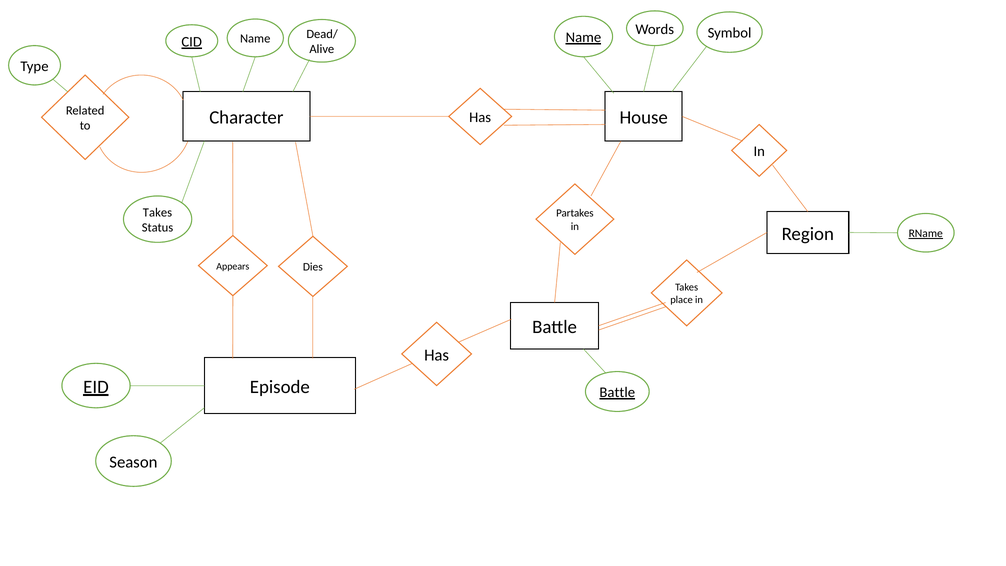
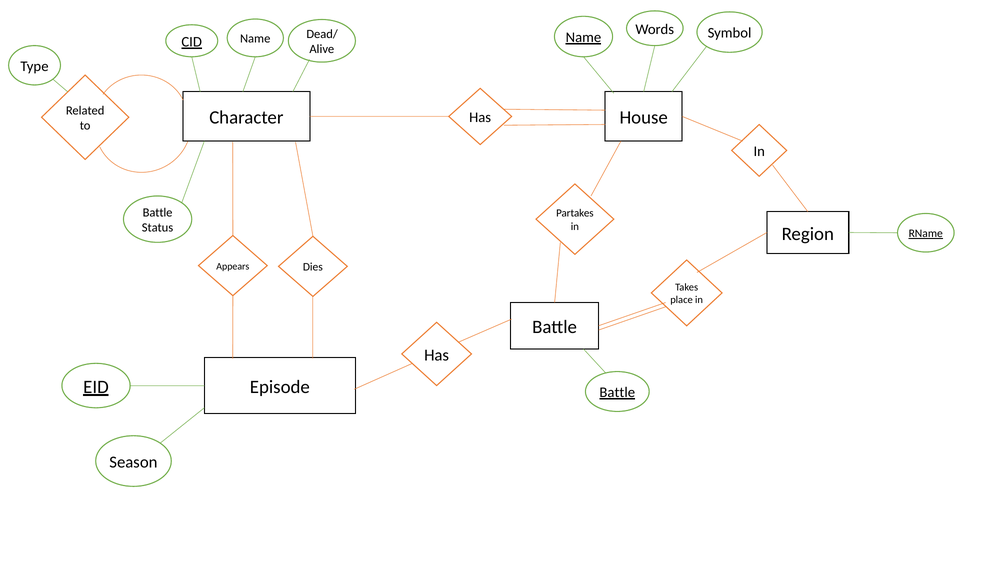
Takes: Takes -> Battle (158, 212)
